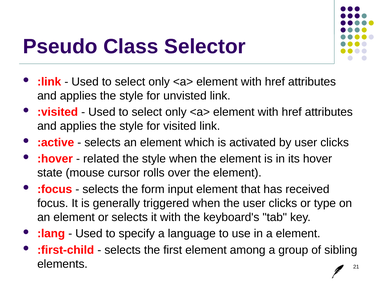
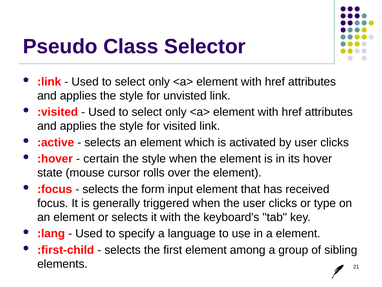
related: related -> certain (101, 159)
